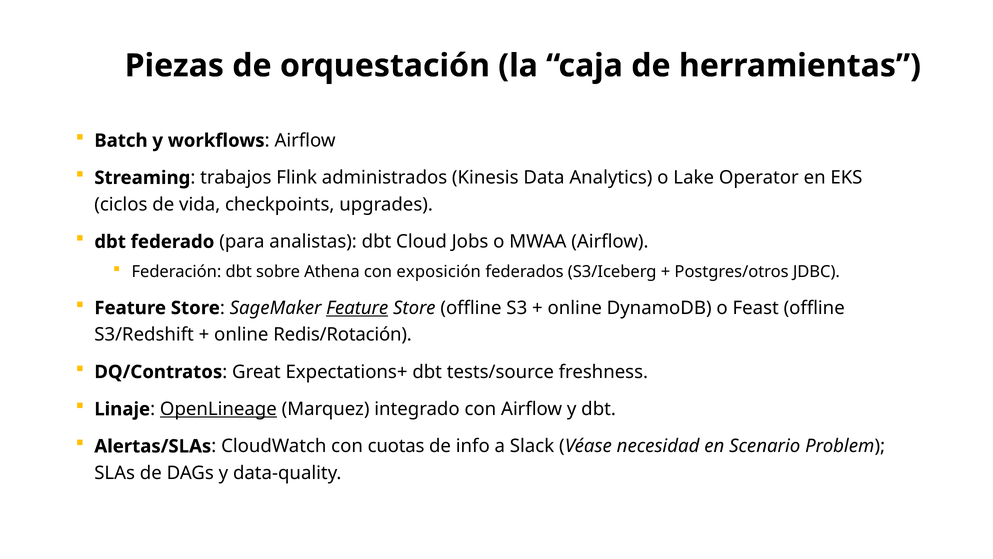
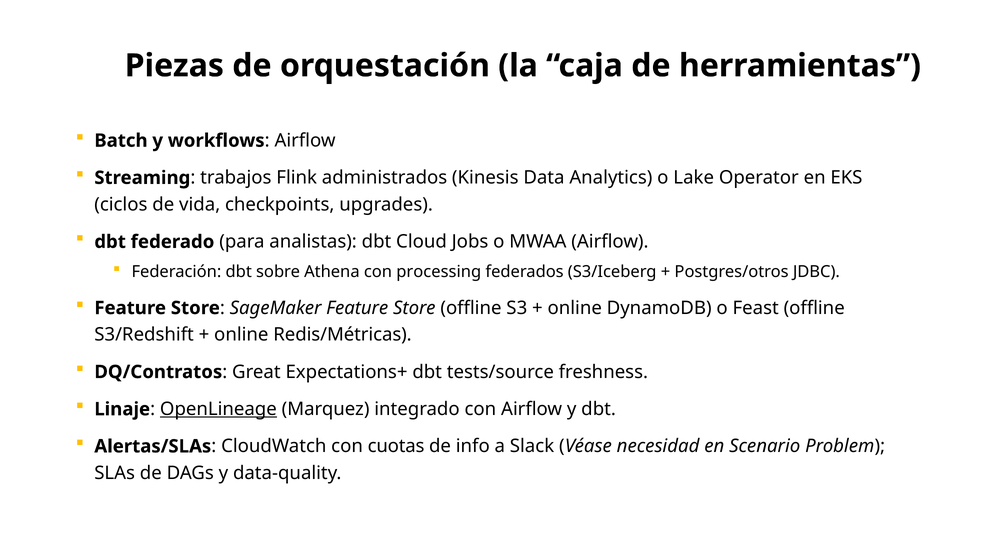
exposición: exposición -> processing (439, 272)
Feature underline: present -> none (357, 308)
Redis/Rotación: Redis/Rotación -> Redis/Métricas (343, 335)
